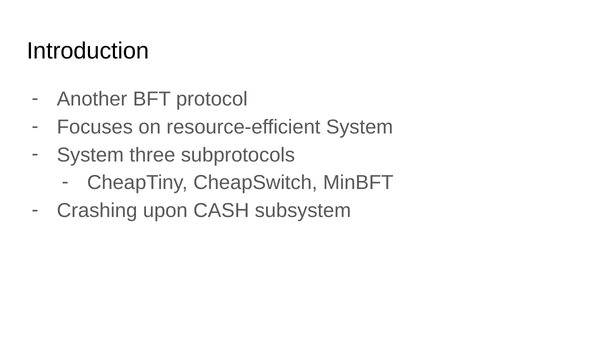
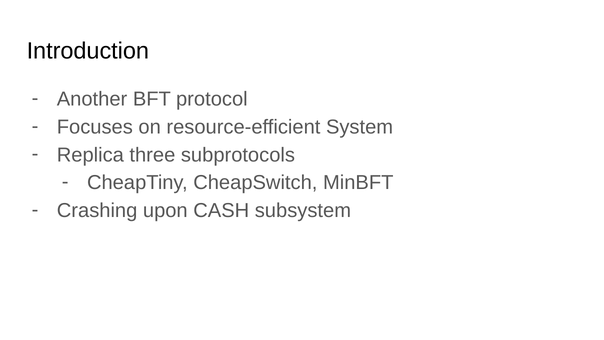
System: System -> Replica (90, 155)
